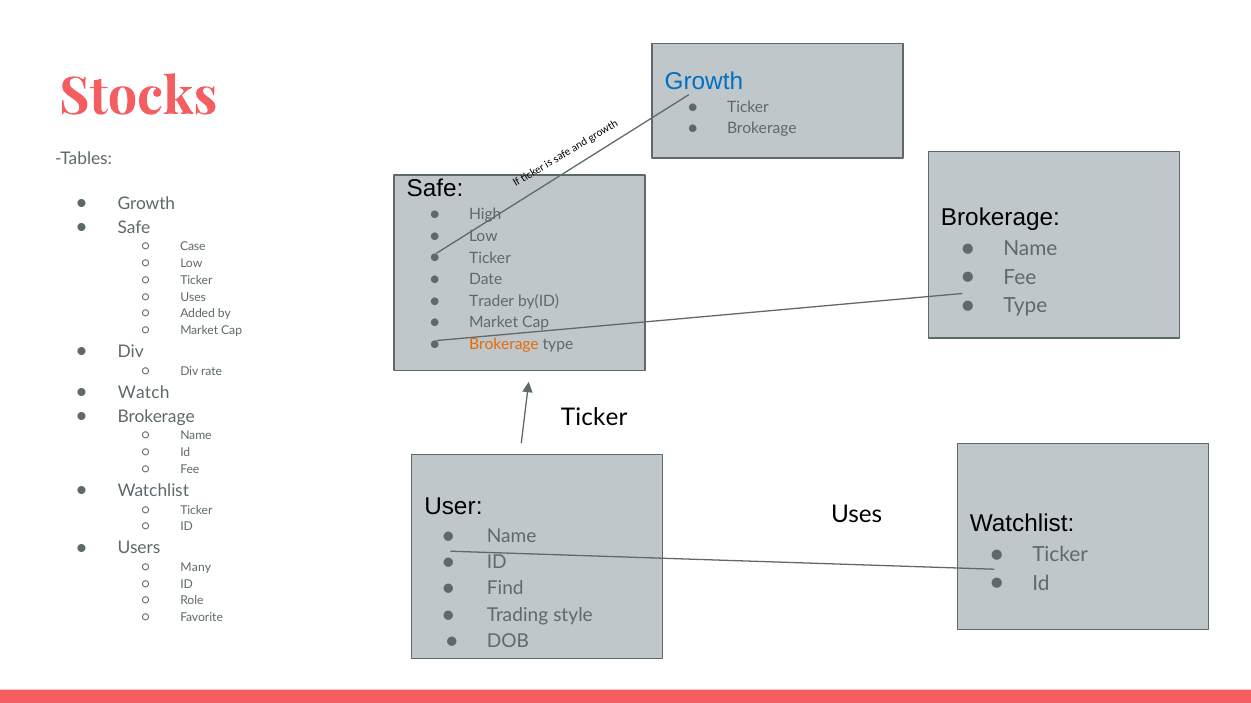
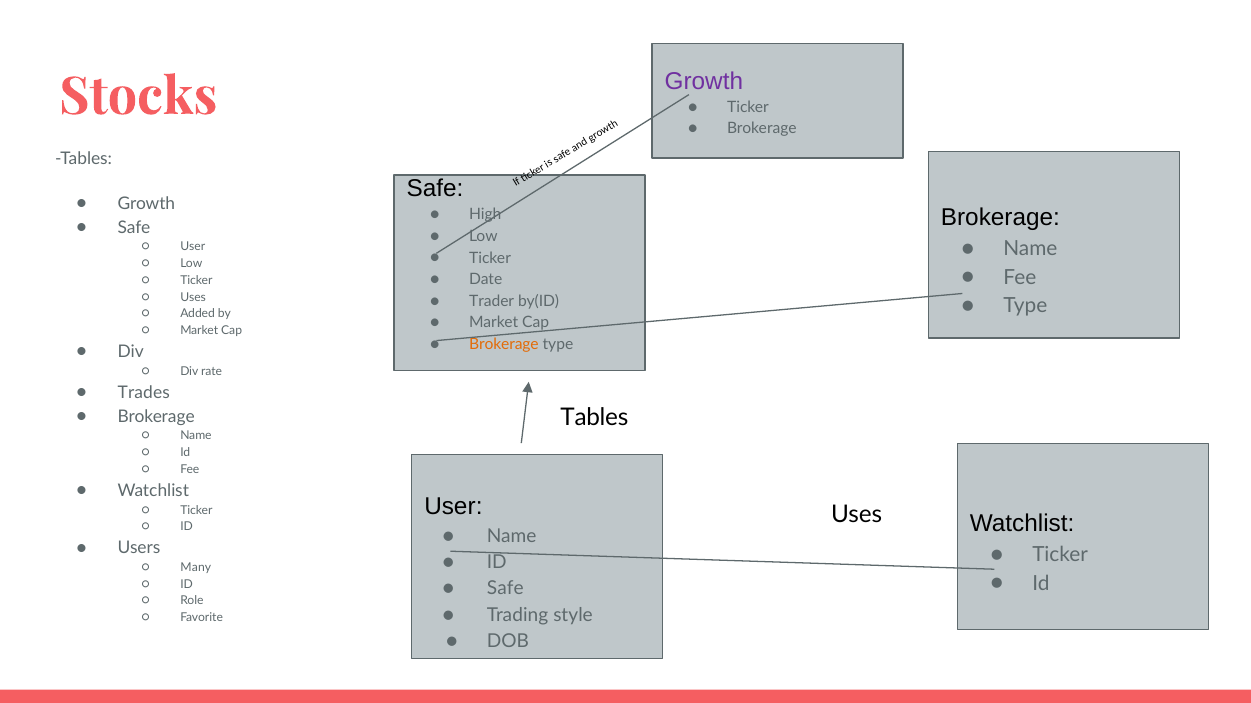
Growth colour: blue -> purple (704, 81)
Case: Case -> User (193, 247)
Watch: Watch -> Trades (144, 393)
Ticker: Ticker -> Tables (594, 418)
Find: Find -> Safe (505, 589)
